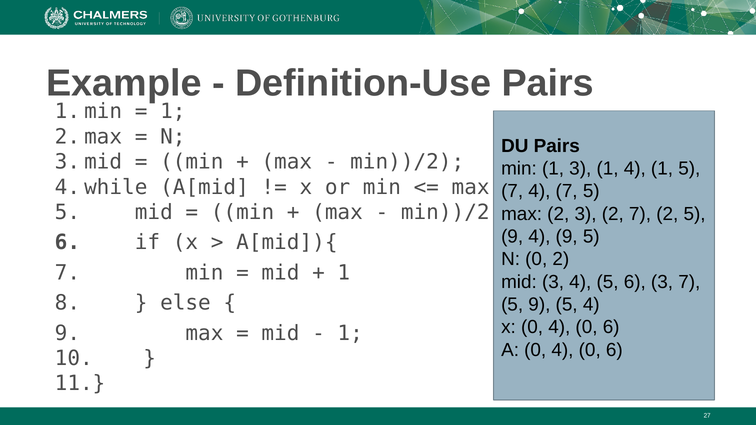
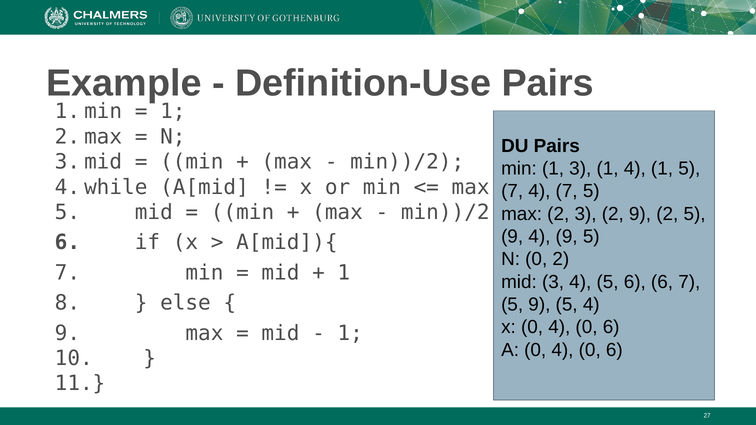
7: 7 -> 9 (640, 214)
6 3: 3 -> 6 (662, 282)
